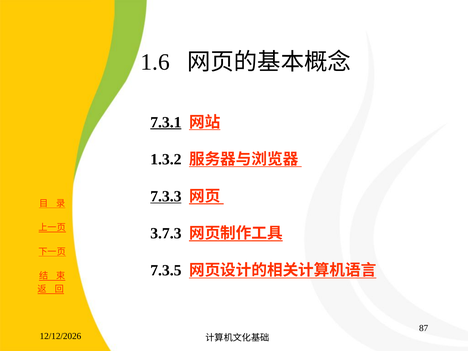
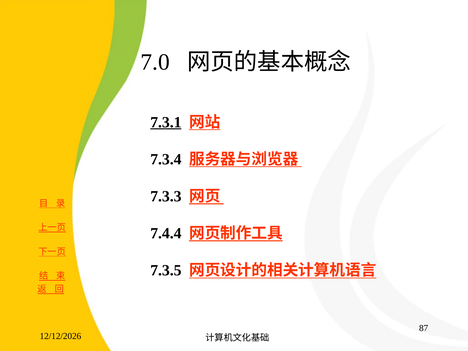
1.6: 1.6 -> 7.0 (155, 62)
1.3.2: 1.3.2 -> 7.3.4 (166, 159)
7.3.3 underline: present -> none (166, 196)
3.7.3: 3.7.3 -> 7.4.4 (166, 233)
